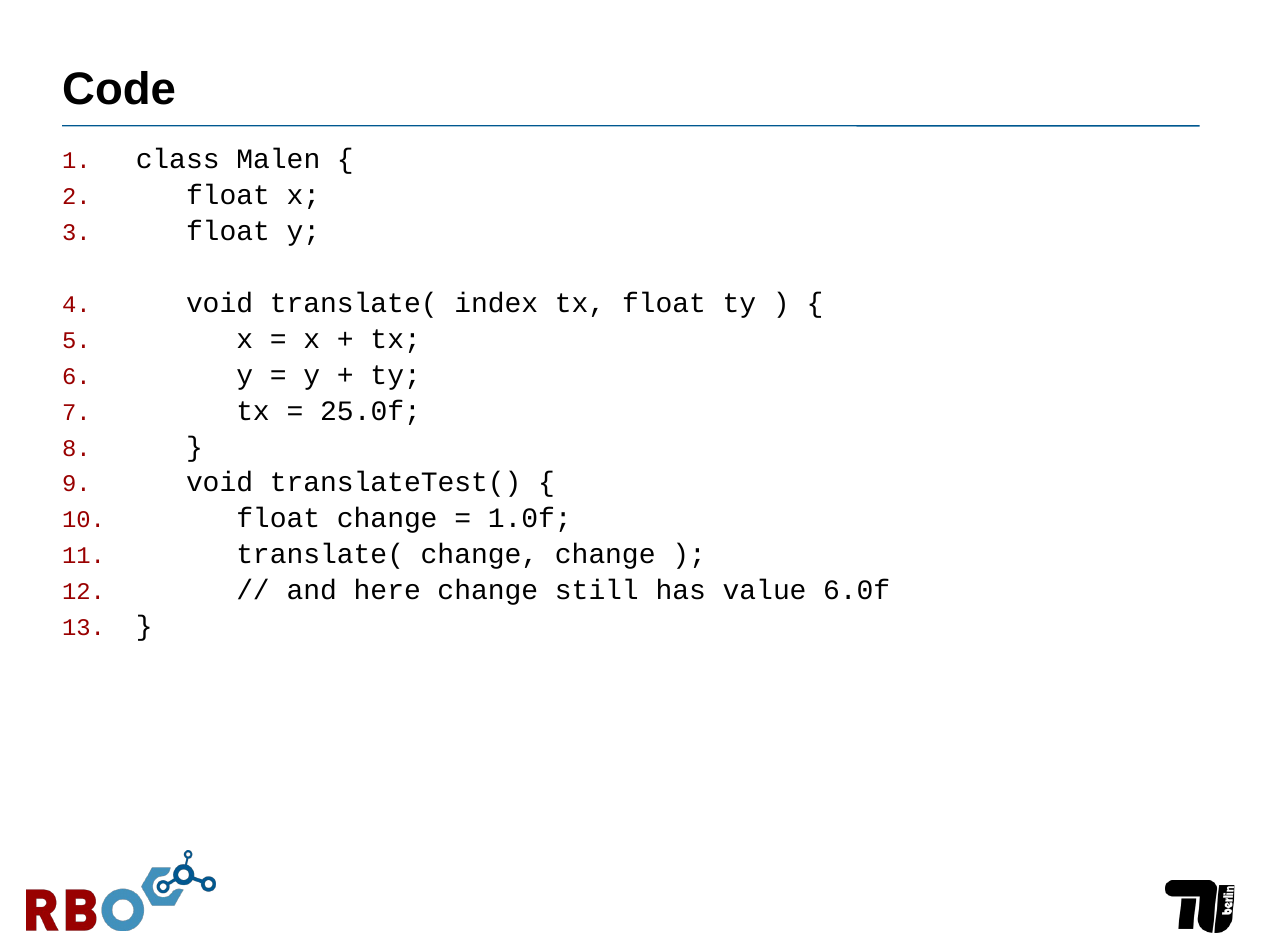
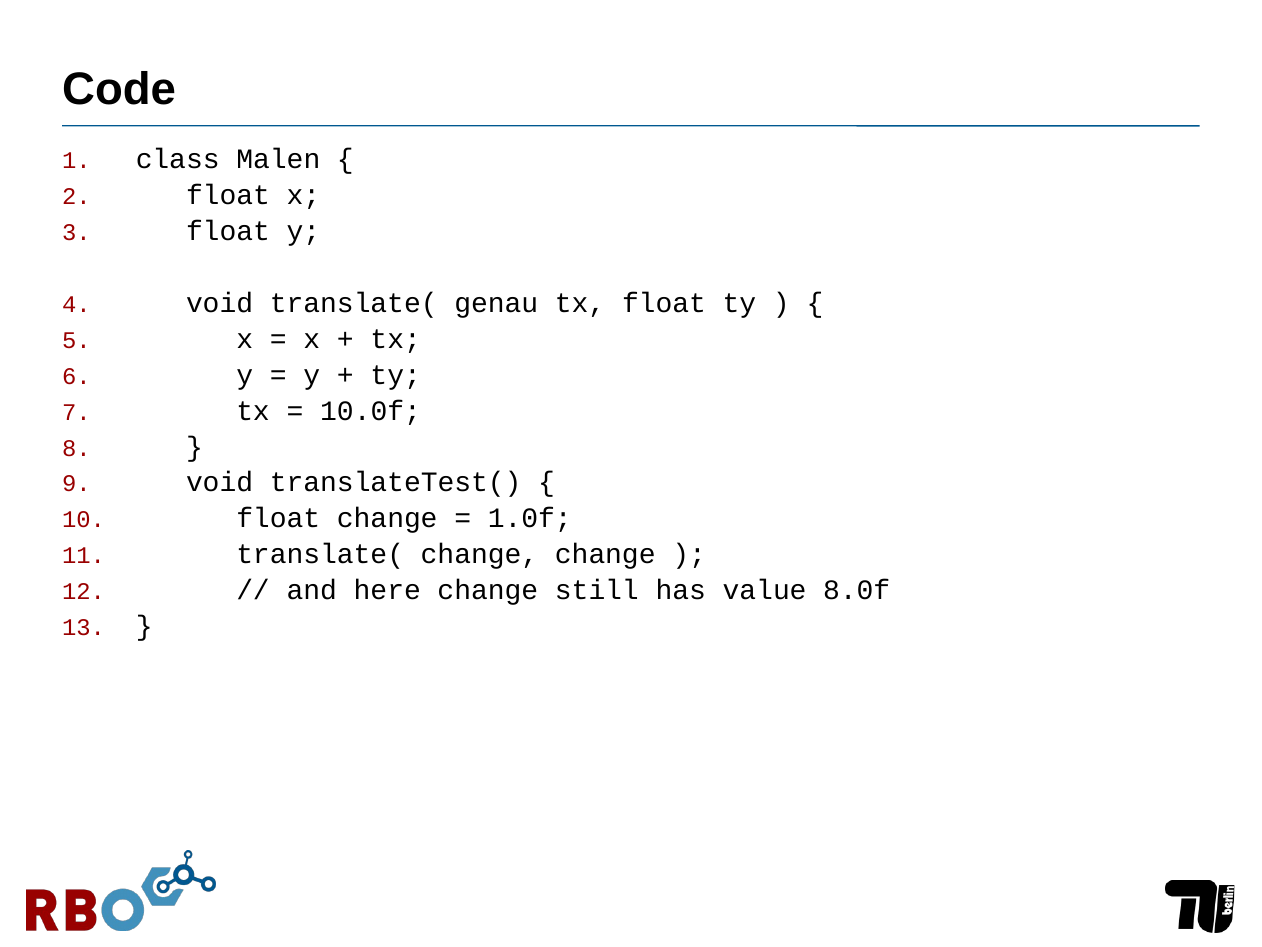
index: index -> genau (496, 303)
25.0f: 25.0f -> 10.0f (371, 411)
6.0f: 6.0f -> 8.0f (857, 590)
